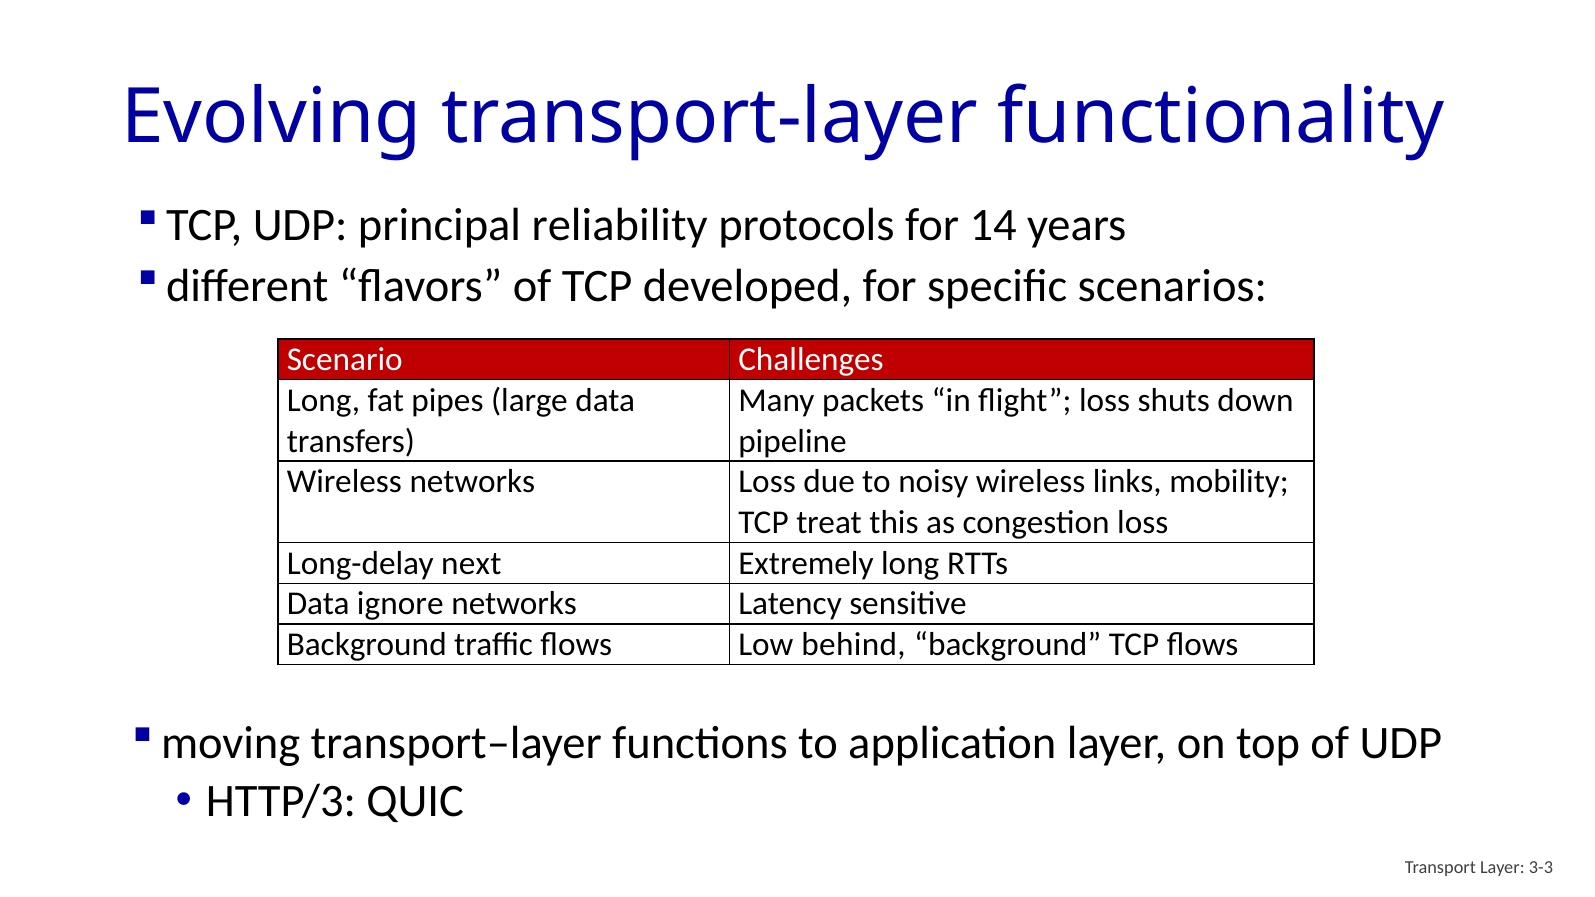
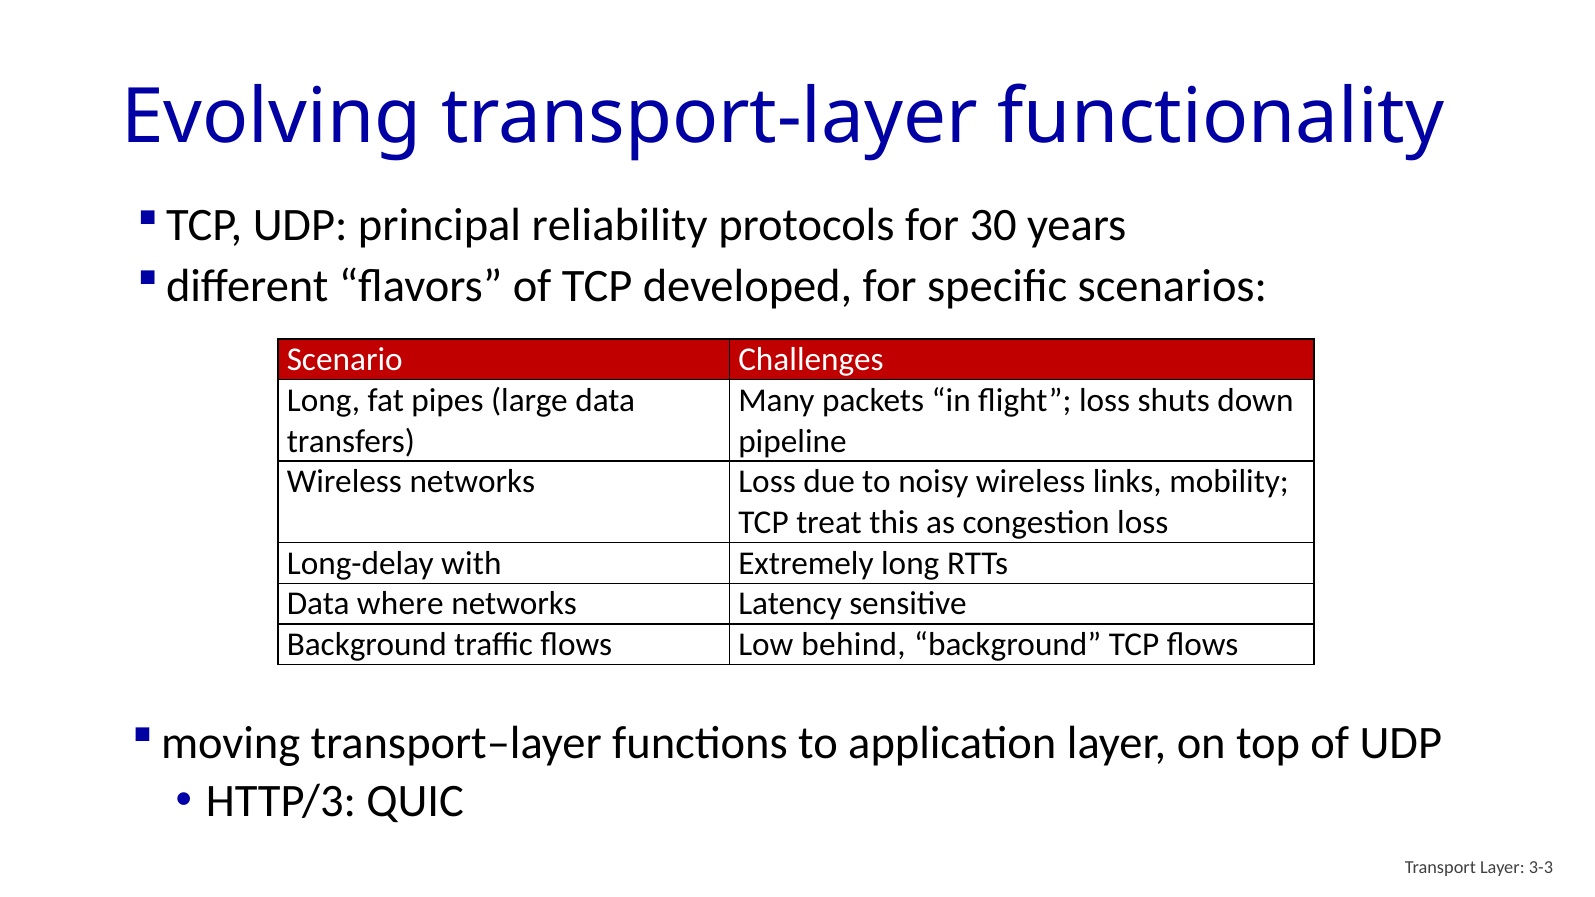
14: 14 -> 30 (993, 226)
next: next -> with (471, 563)
ignore: ignore -> where (400, 604)
